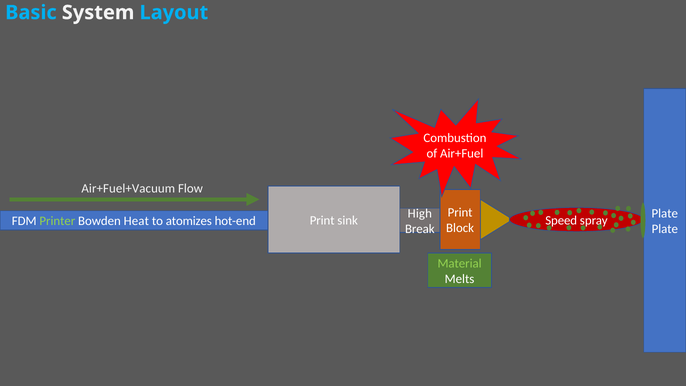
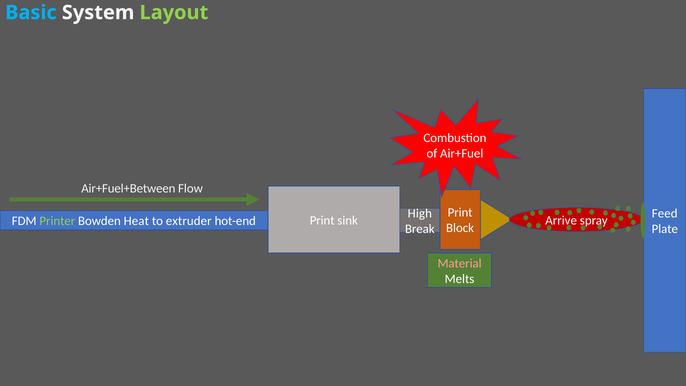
Layout colour: light blue -> light green (174, 13)
Air+Fuel+Vacuum: Air+Fuel+Vacuum -> Air+Fuel+Between (128, 188)
Plate: Plate -> Feed (665, 213)
Speed: Speed -> Arrive (561, 220)
atomizes: atomizes -> extruder (189, 221)
Material colour: light green -> pink (460, 263)
